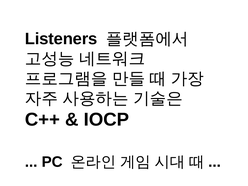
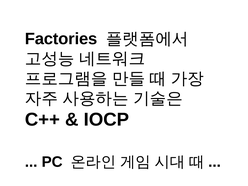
Listeners: Listeners -> Factories (61, 39)
